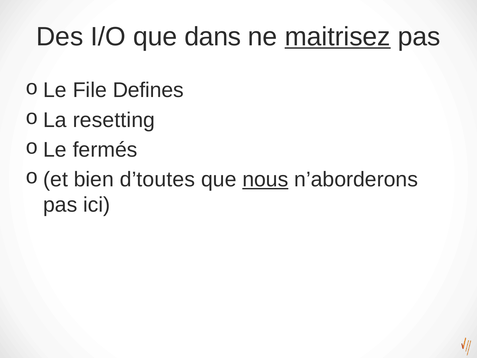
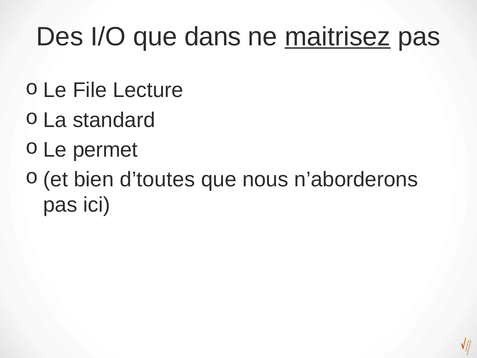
Defines: Defines -> Lecture (148, 90)
resetting: resetting -> standard (114, 120)
fermés: fermés -> permet (105, 150)
nous underline: present -> none (265, 179)
